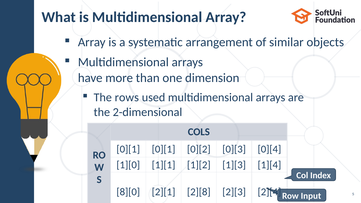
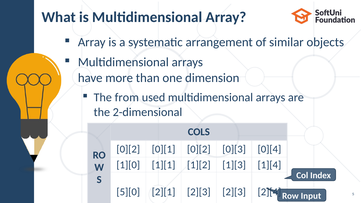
rows: rows -> from (127, 98)
0][1: 0][1 -> 0][2 (128, 149)
8][0: 8][0 -> 5][0 (128, 192)
2][1 2][8: 2][8 -> 2][3 (199, 192)
